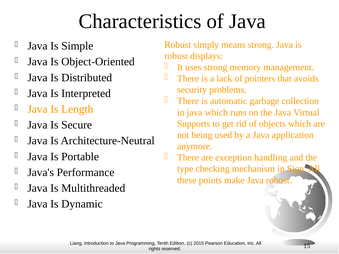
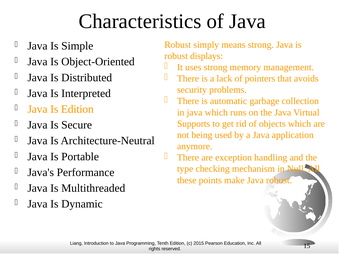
Is Length: Length -> Edition (77, 109)
Sign: Sign -> Null (297, 169)
